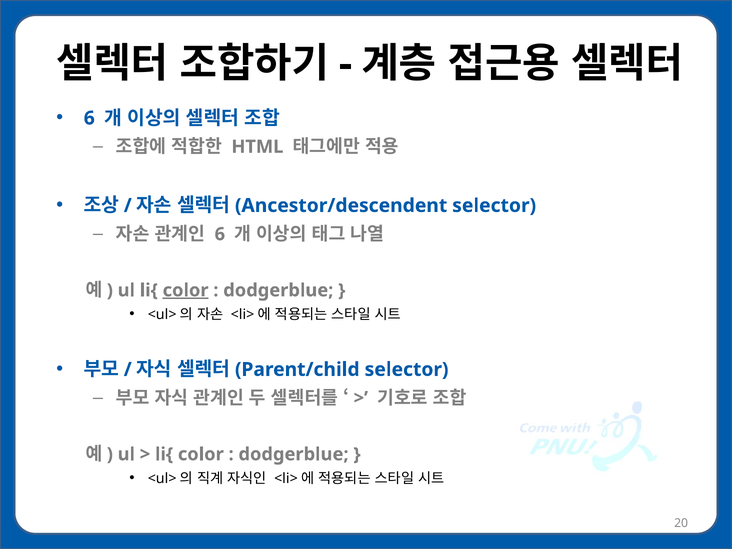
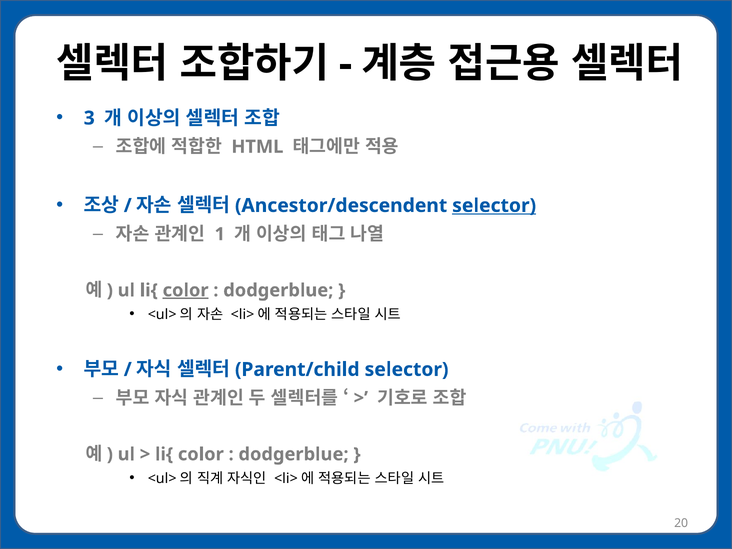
6: 6 -> 3 (89, 118)
selector underline: none -> present (494, 206)
6: 6 -> 1 (220, 234)
